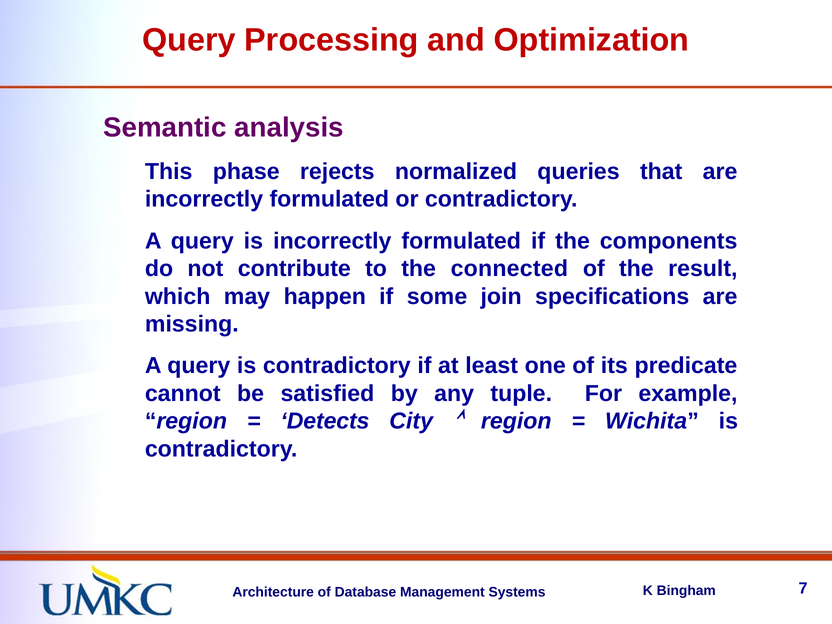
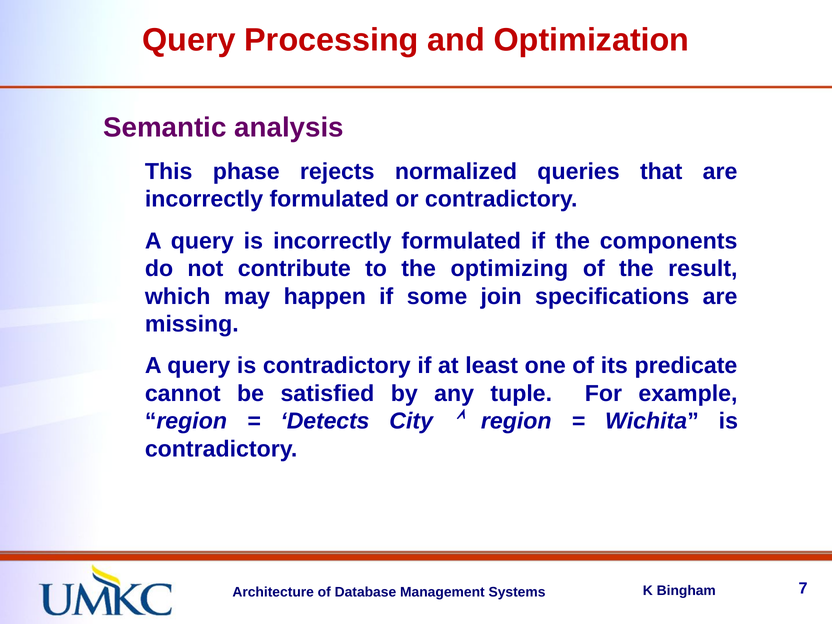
connected: connected -> optimizing (509, 269)
